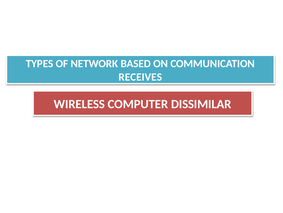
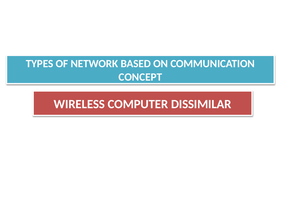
RECEIVES: RECEIVES -> CONCEPT (140, 77)
